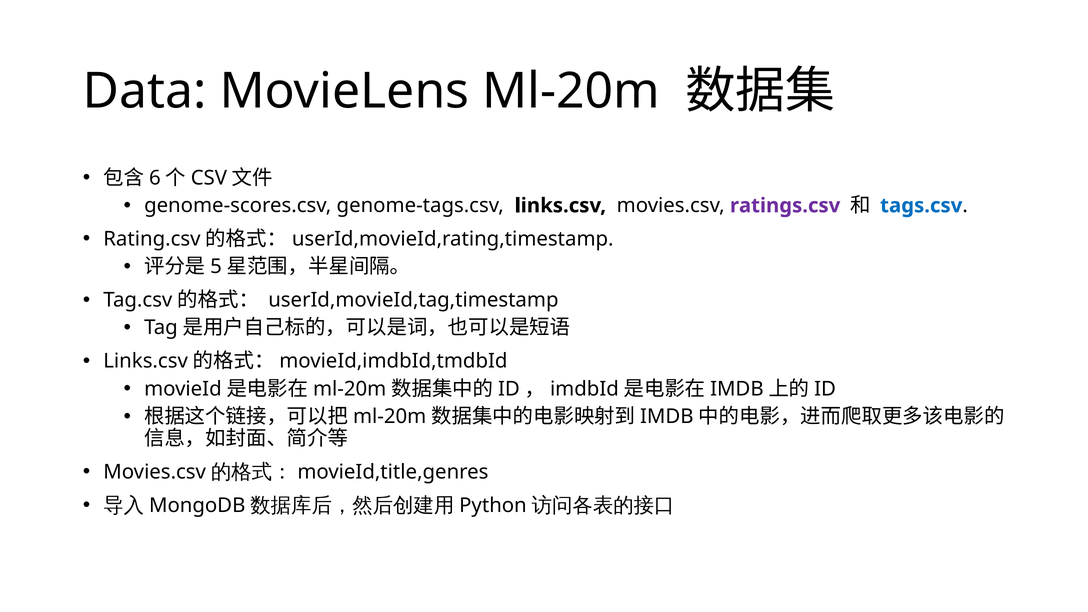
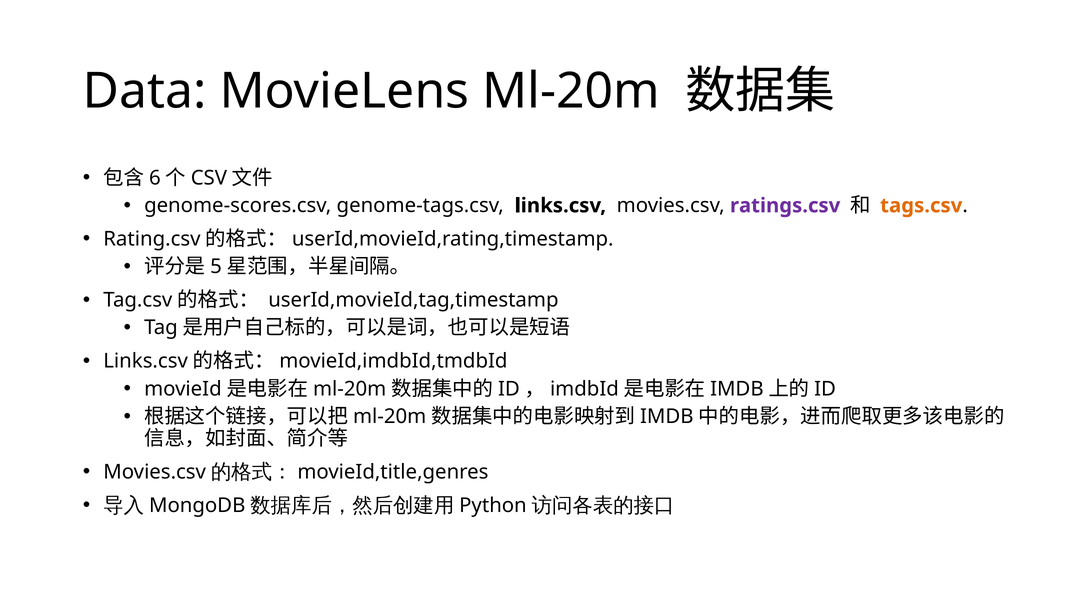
tags.csv colour: blue -> orange (921, 206)
